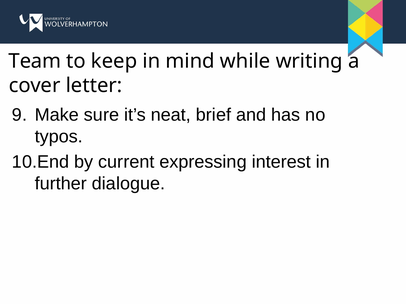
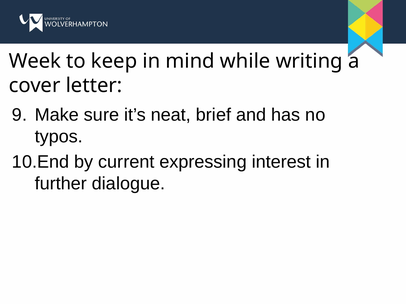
Team: Team -> Week (35, 61)
